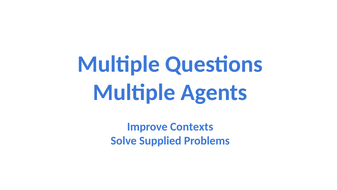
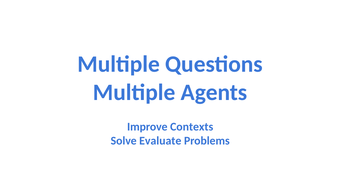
Supplied: Supplied -> Evaluate (160, 140)
